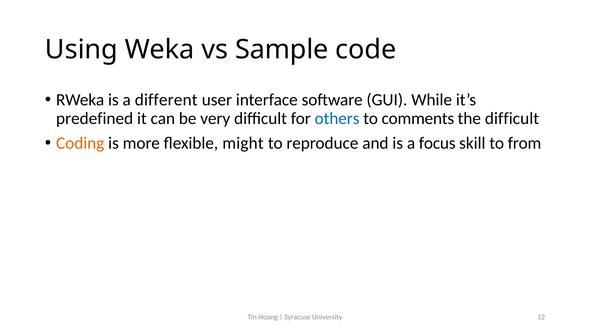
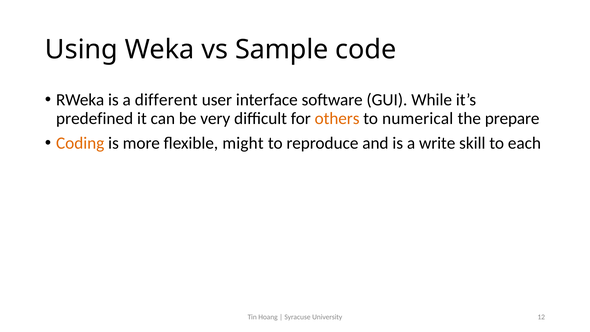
others colour: blue -> orange (337, 118)
comments: comments -> numerical (418, 118)
the difficult: difficult -> prepare (512, 118)
focus: focus -> write (437, 143)
from: from -> each (524, 143)
